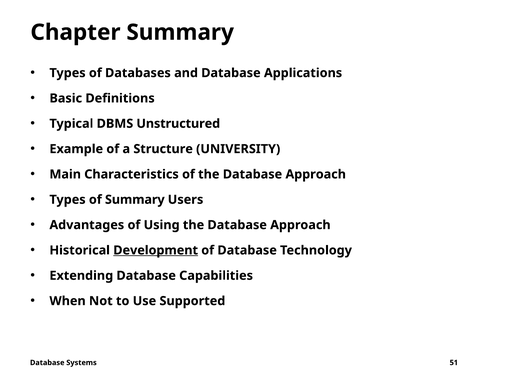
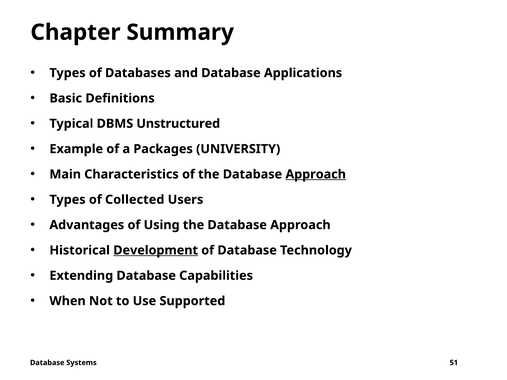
Structure: Structure -> Packages (163, 149)
Approach underline: none -> present (316, 174)
of Summary: Summary -> Collected (135, 200)
